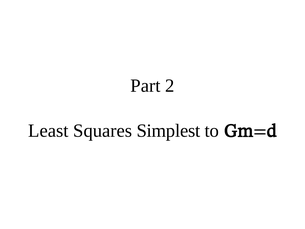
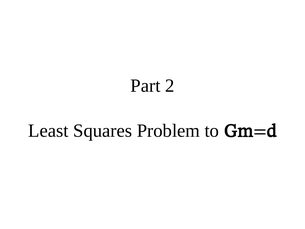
Simplest: Simplest -> Problem (168, 130)
